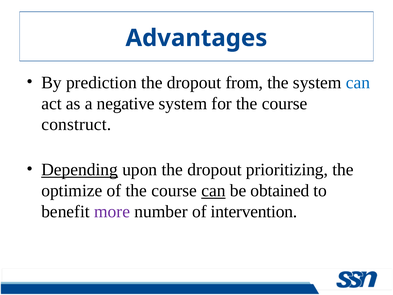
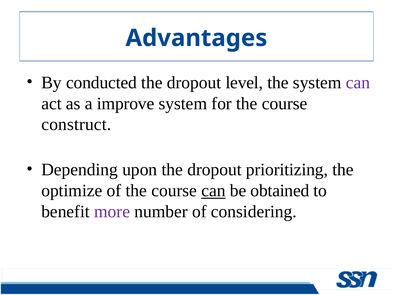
prediction: prediction -> conducted (101, 82)
from: from -> level (244, 82)
can colour: blue -> purple (358, 82)
negative: negative -> improve (126, 103)
Depending underline: present -> none (80, 170)
intervention: intervention -> considering (254, 212)
